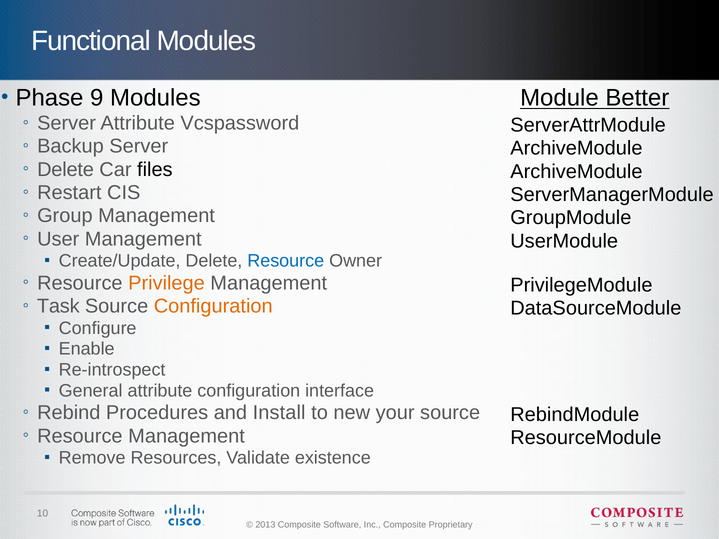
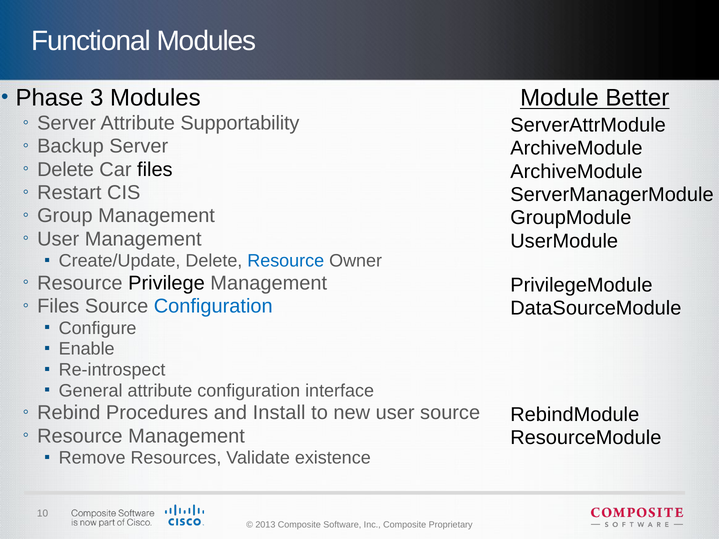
9: 9 -> 3 (97, 98)
Vcspassword: Vcspassword -> Supportability (240, 123)
Privilege colour: orange -> black (167, 283)
Task: Task -> Files (58, 306)
Configuration colour: orange -> blue (213, 306)
new your: your -> user (395, 413)
